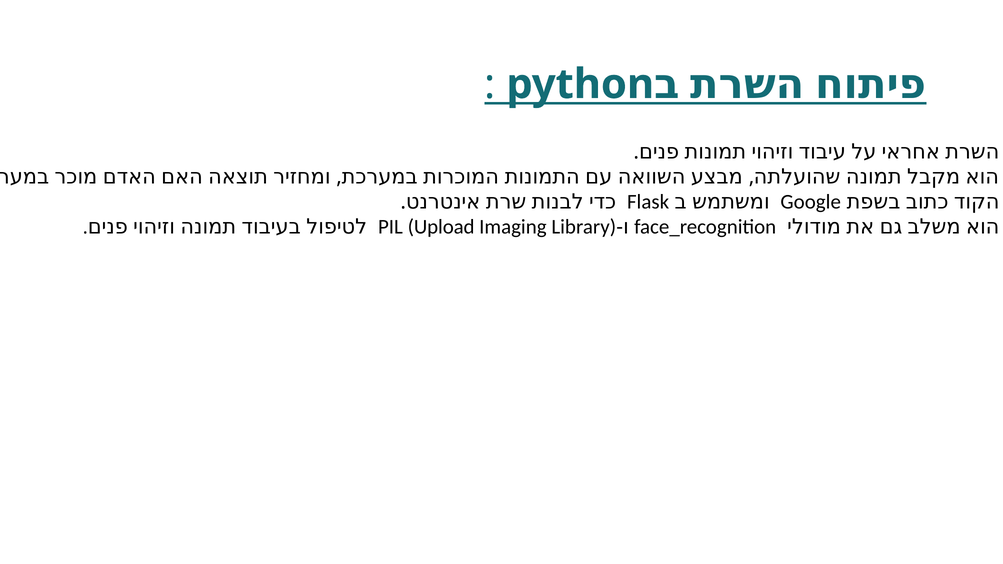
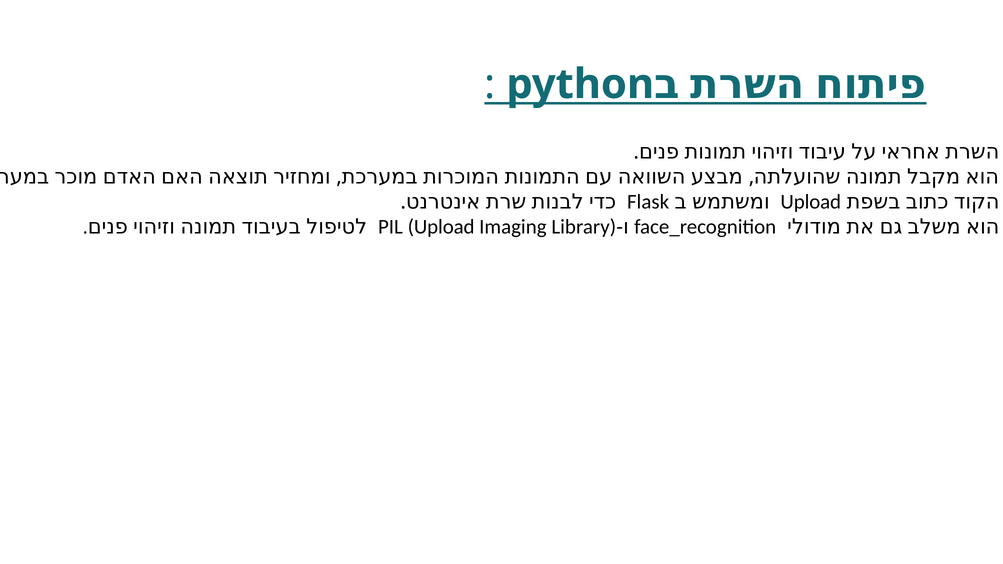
Google: Google -> Upload (811, 202)
